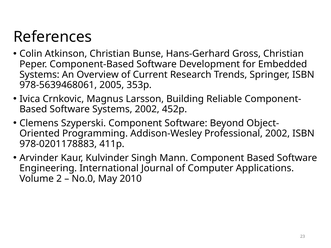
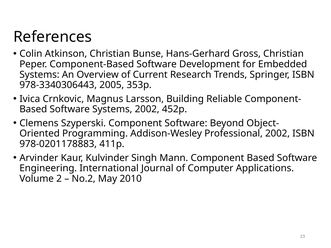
978-5639468061: 978-5639468061 -> 978-3340306443 (58, 85)
No.0: No.0 -> No.2 (84, 179)
